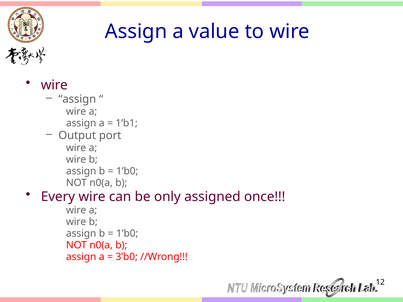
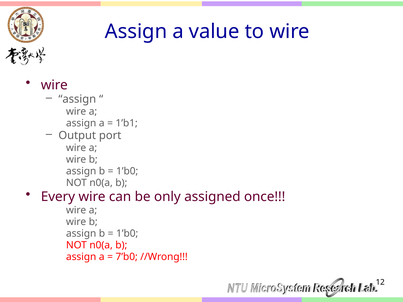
3’b0: 3’b0 -> 7’b0 (127, 257)
